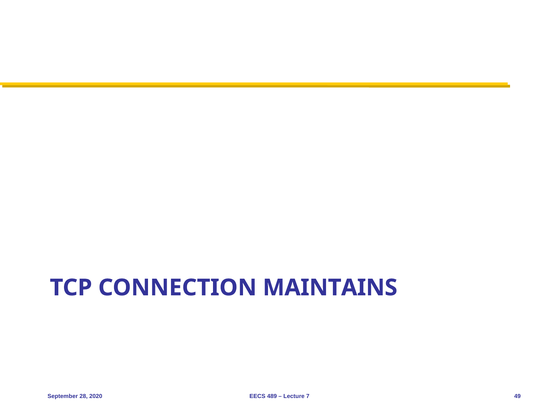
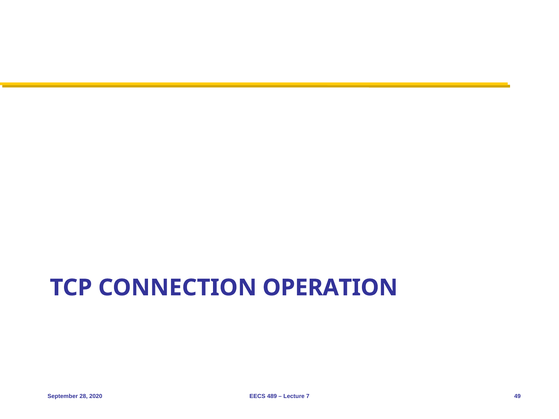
MAINTAINS: MAINTAINS -> OPERATION (330, 288)
